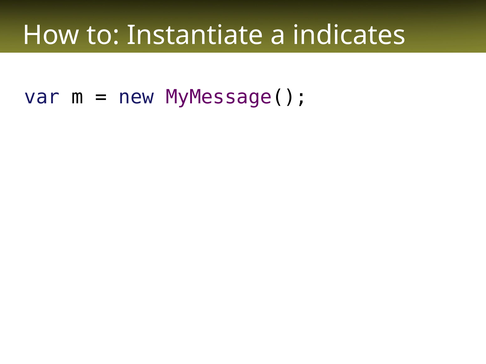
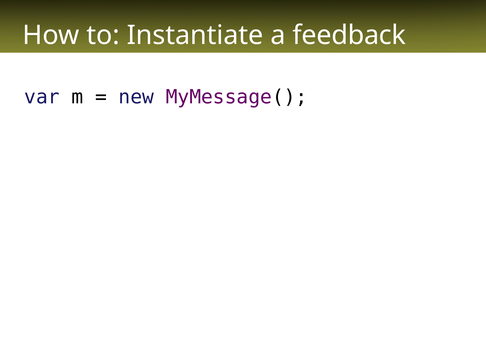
indicates: indicates -> feedback (349, 35)
